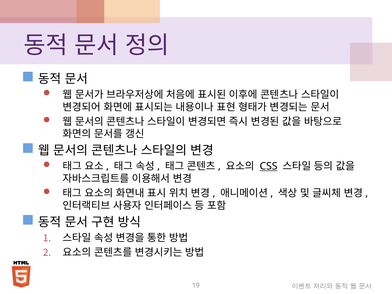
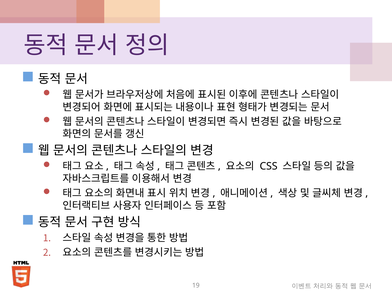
CSS underline: present -> none (269, 166)
